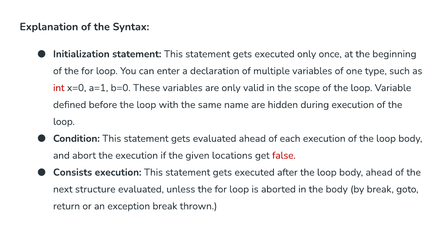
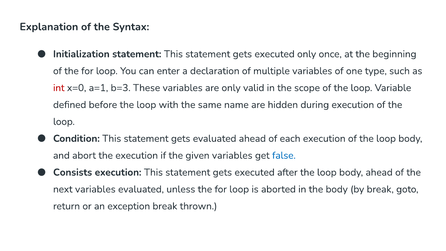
b=0: b=0 -> b=3 (121, 88)
given locations: locations -> variables (232, 155)
false colour: red -> blue (284, 155)
next structure: structure -> variables (95, 189)
